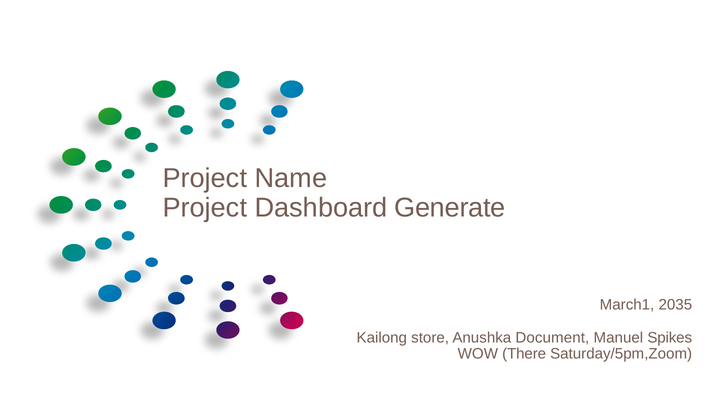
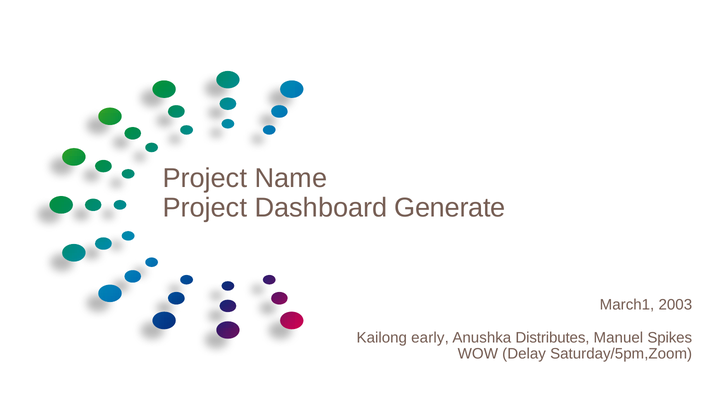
2035: 2035 -> 2003 (675, 305)
store: store -> early (430, 337)
Document: Document -> Distributes (552, 337)
There: There -> Delay (524, 354)
